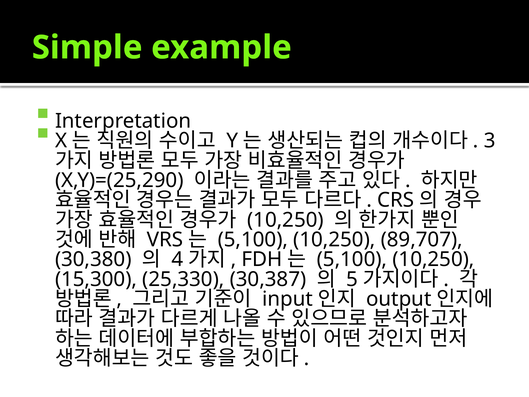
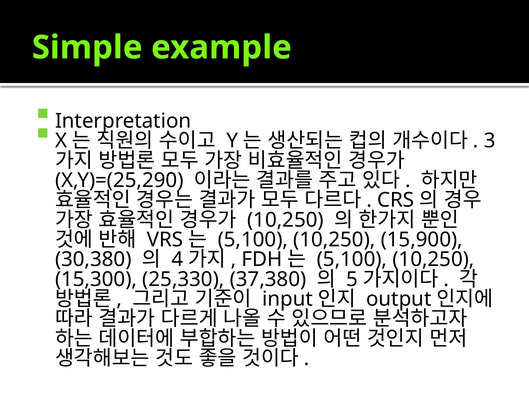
89,707: 89,707 -> 15,900 (422, 240)
30,387: 30,387 -> 37,380 (268, 279)
